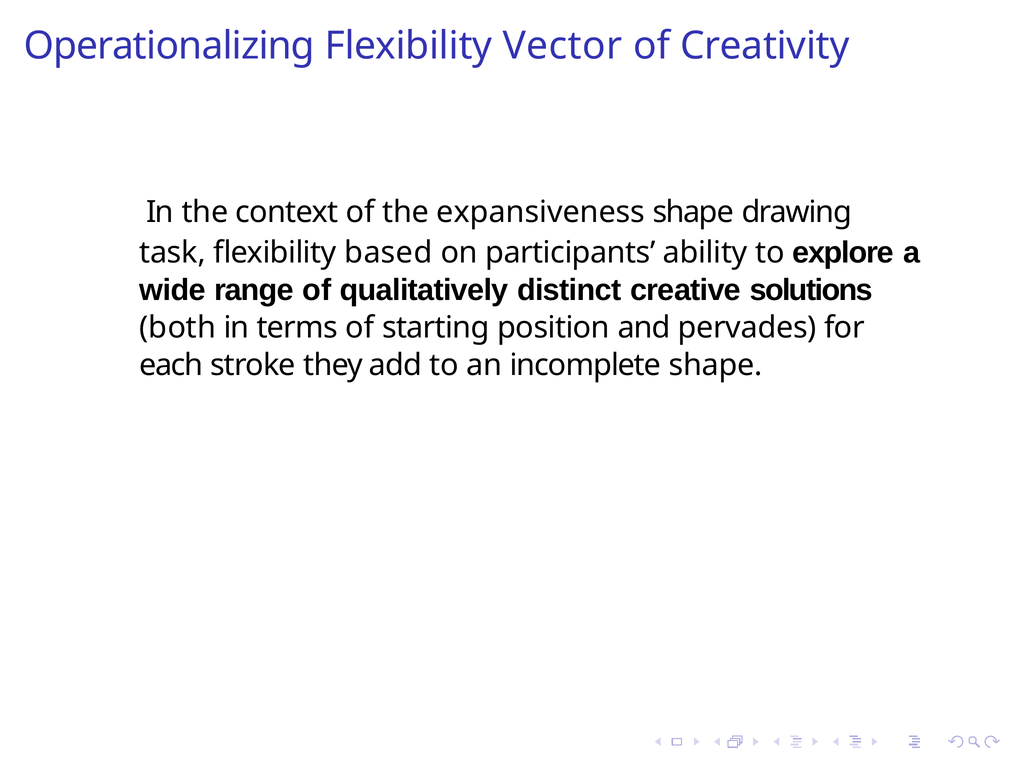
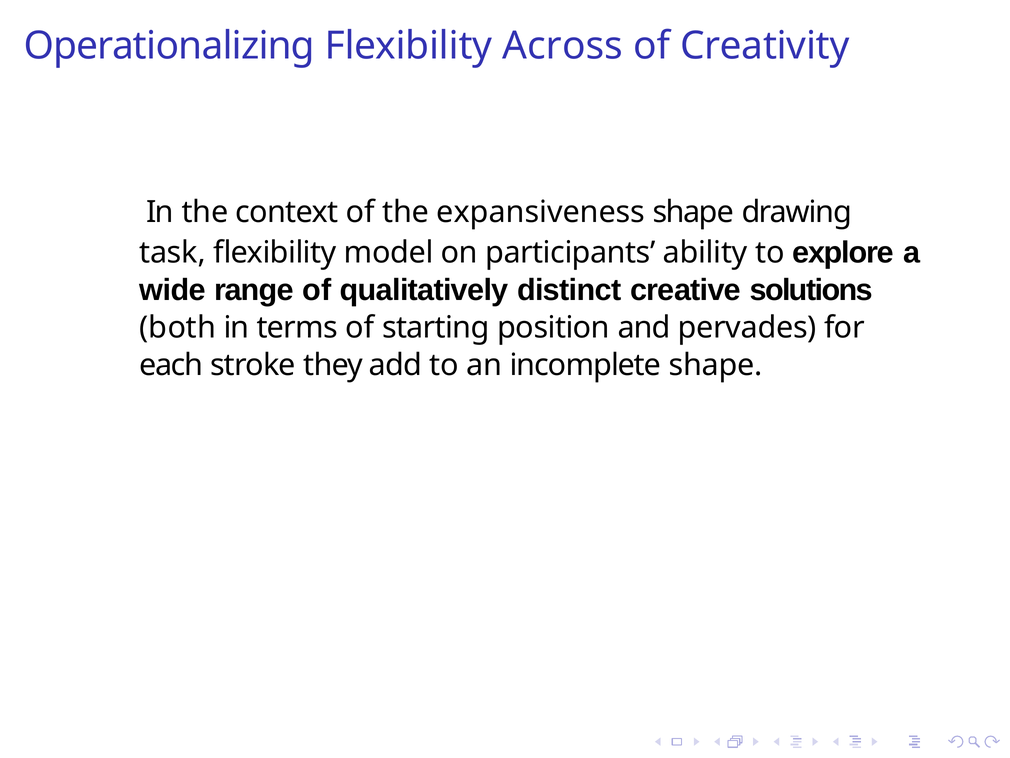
Vector: Vector -> Across (563, 46)
based: based -> model (389, 253)
